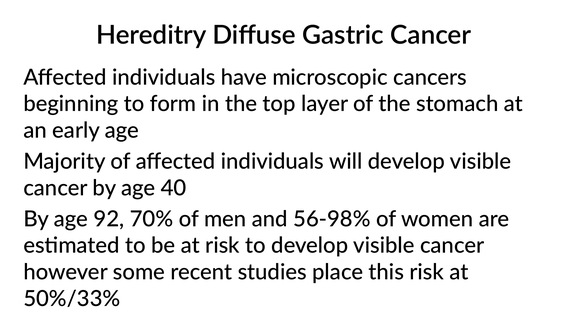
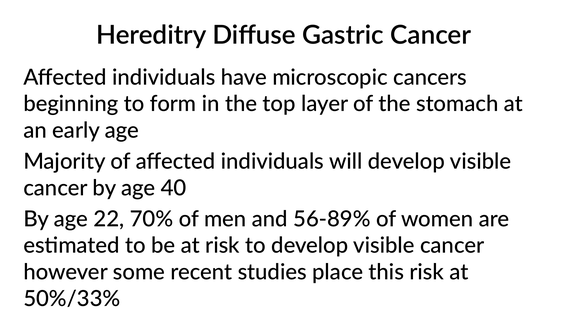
92: 92 -> 22 (109, 219)
56-98%: 56-98% -> 56-89% (332, 219)
